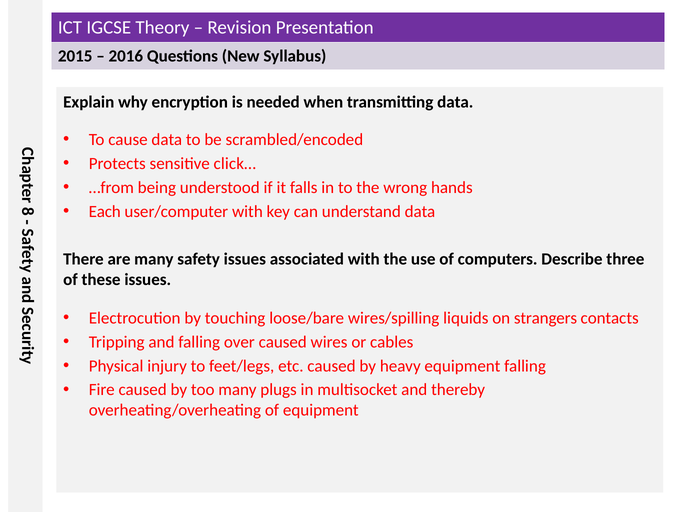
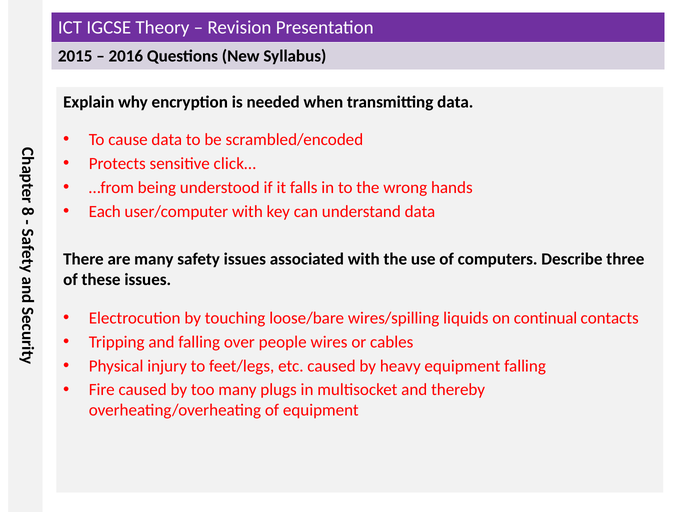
strangers: strangers -> continual (546, 318)
over caused: caused -> people (283, 342)
